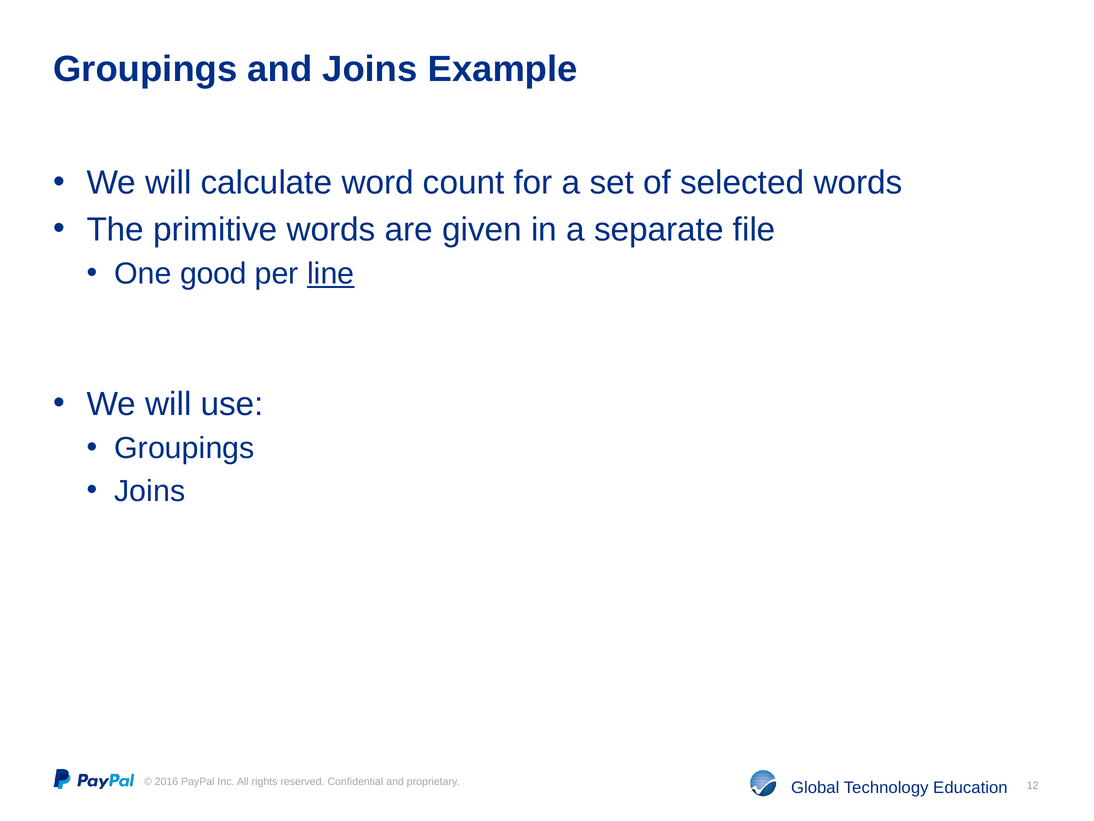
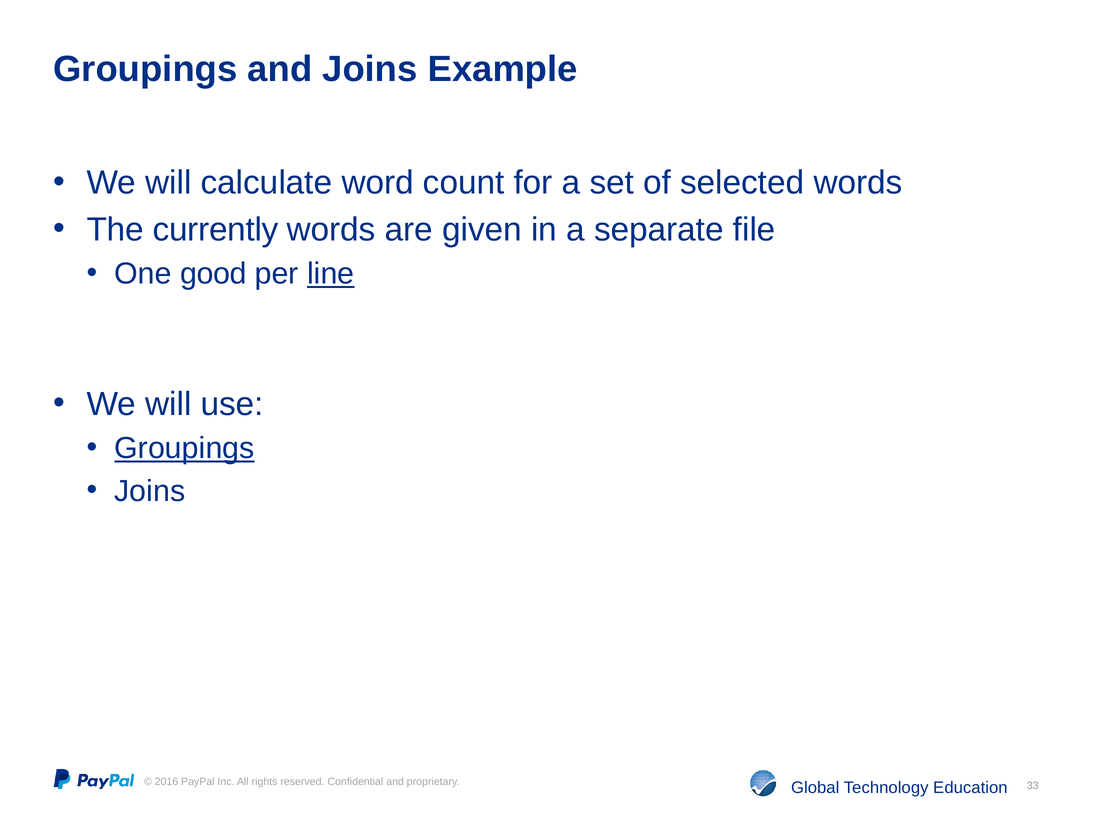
primitive: primitive -> currently (216, 230)
Groupings underline: none -> present (184, 448)
12: 12 -> 33 (1033, 785)
